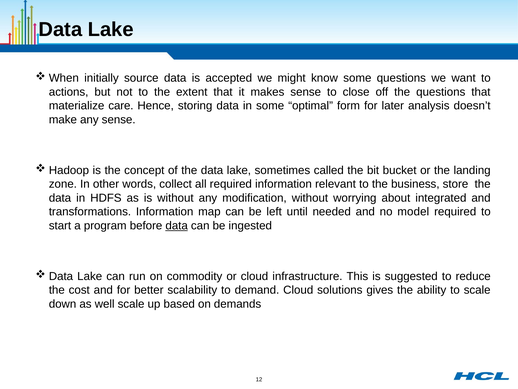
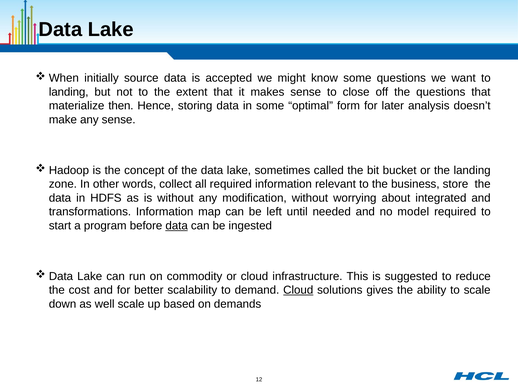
actions: actions -> landing (69, 92)
care: care -> then (121, 106)
Cloud underline: none -> present (298, 290)
